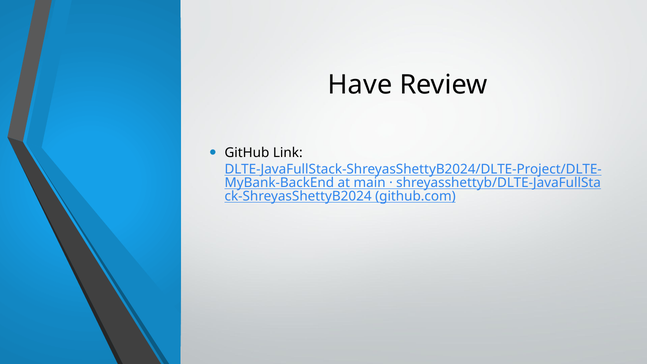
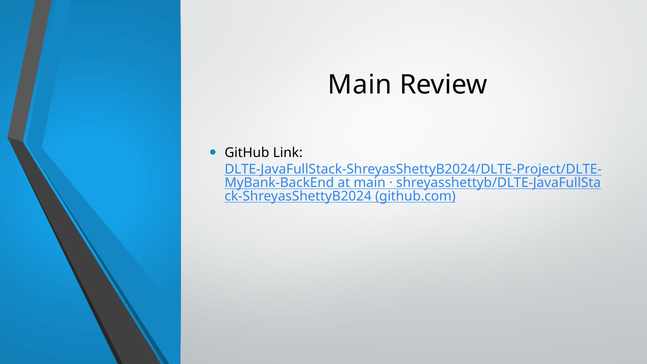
Have: Have -> Main (360, 85)
